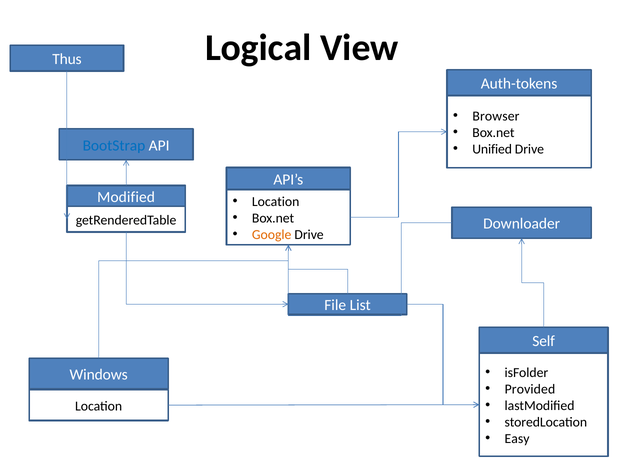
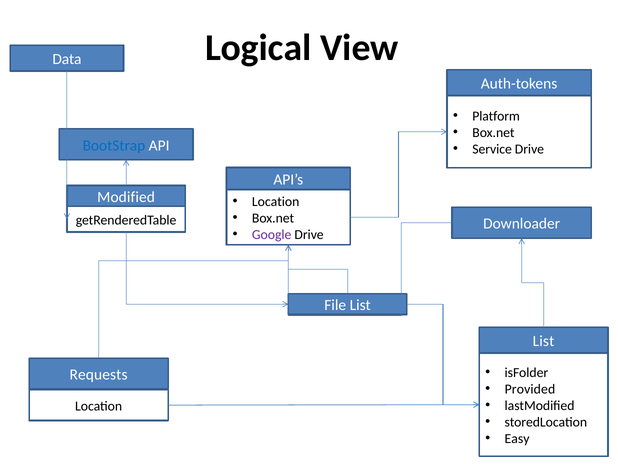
Thus: Thus -> Data (67, 59)
Browser: Browser -> Platform (496, 116)
Unified: Unified -> Service (492, 149)
Google colour: orange -> purple (272, 234)
Self: Self -> List (543, 341)
Windows: Windows -> Requests (99, 374)
